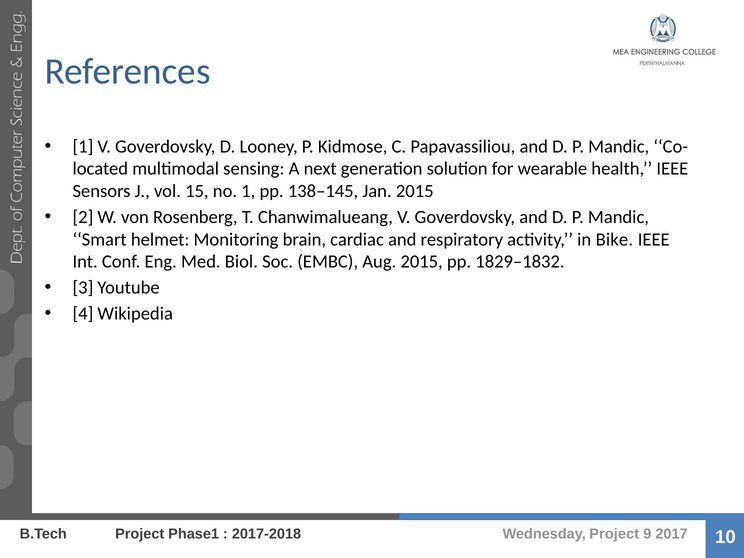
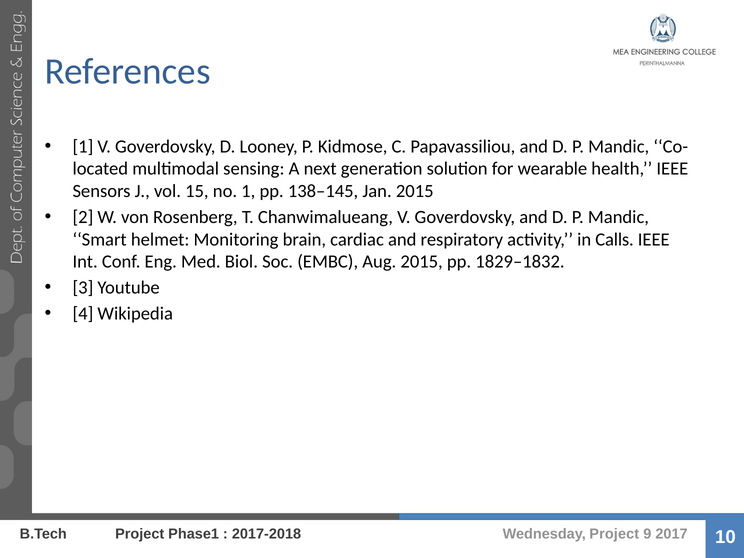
Bike: Bike -> Calls (615, 239)
